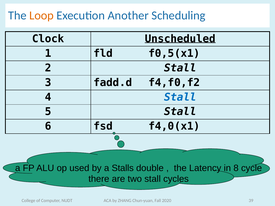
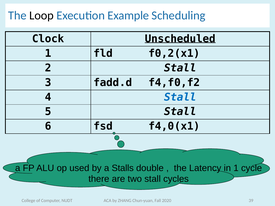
Loop colour: orange -> black (42, 15)
Another: Another -> Example (128, 15)
f0,5(x1: f0,5(x1 -> f0,2(x1 (174, 53)
in 8: 8 -> 1 (236, 168)
